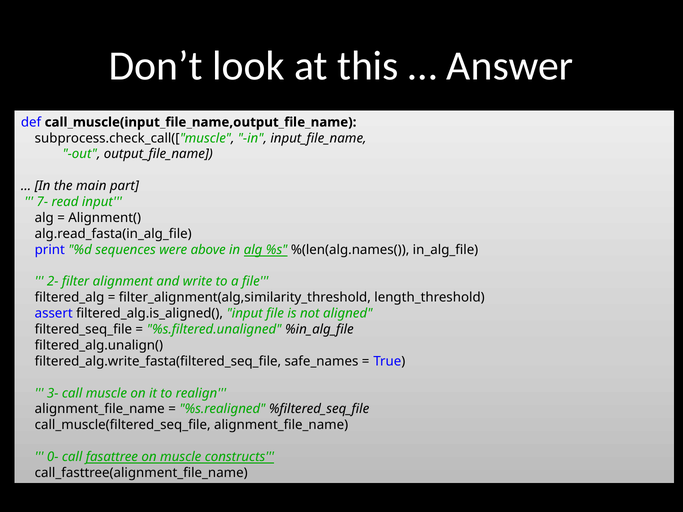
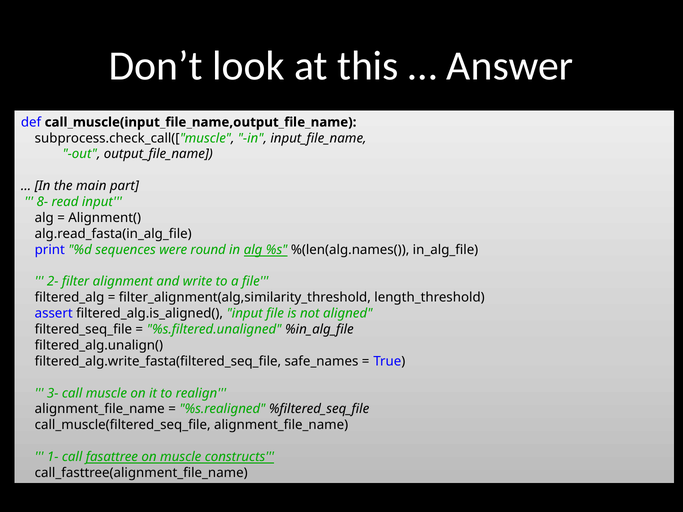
7-: 7- -> 8- (42, 202)
above: above -> round (208, 250)
0-: 0- -> 1- (53, 457)
